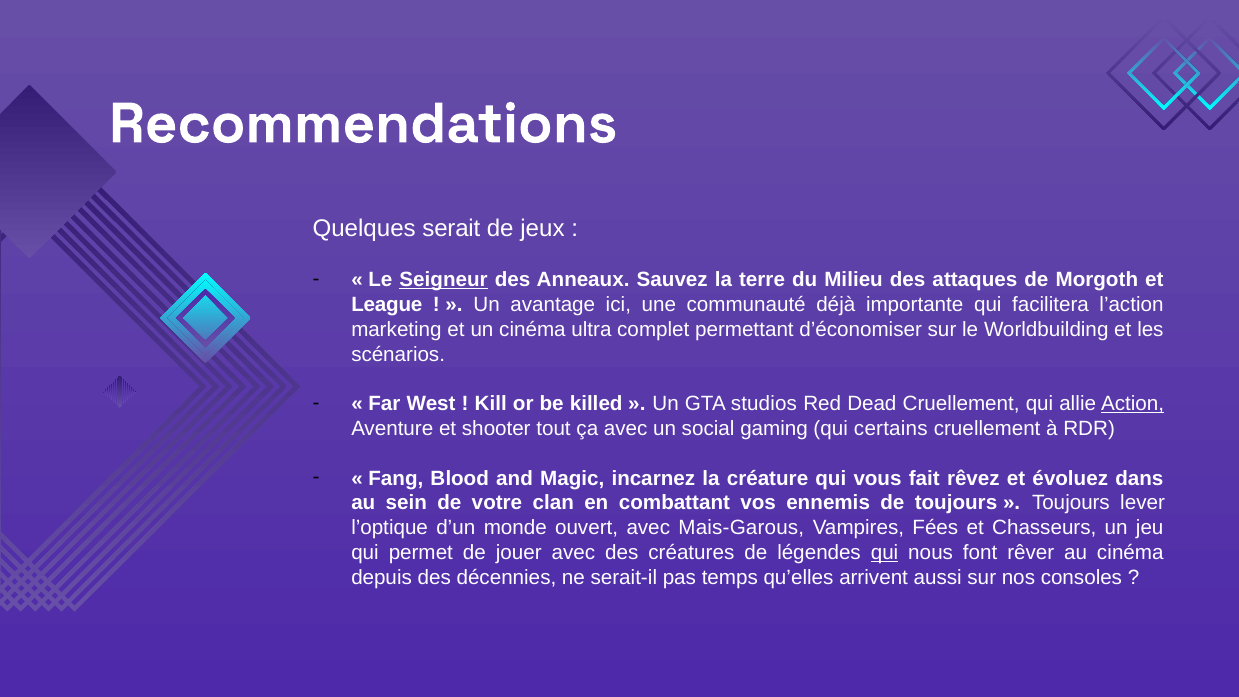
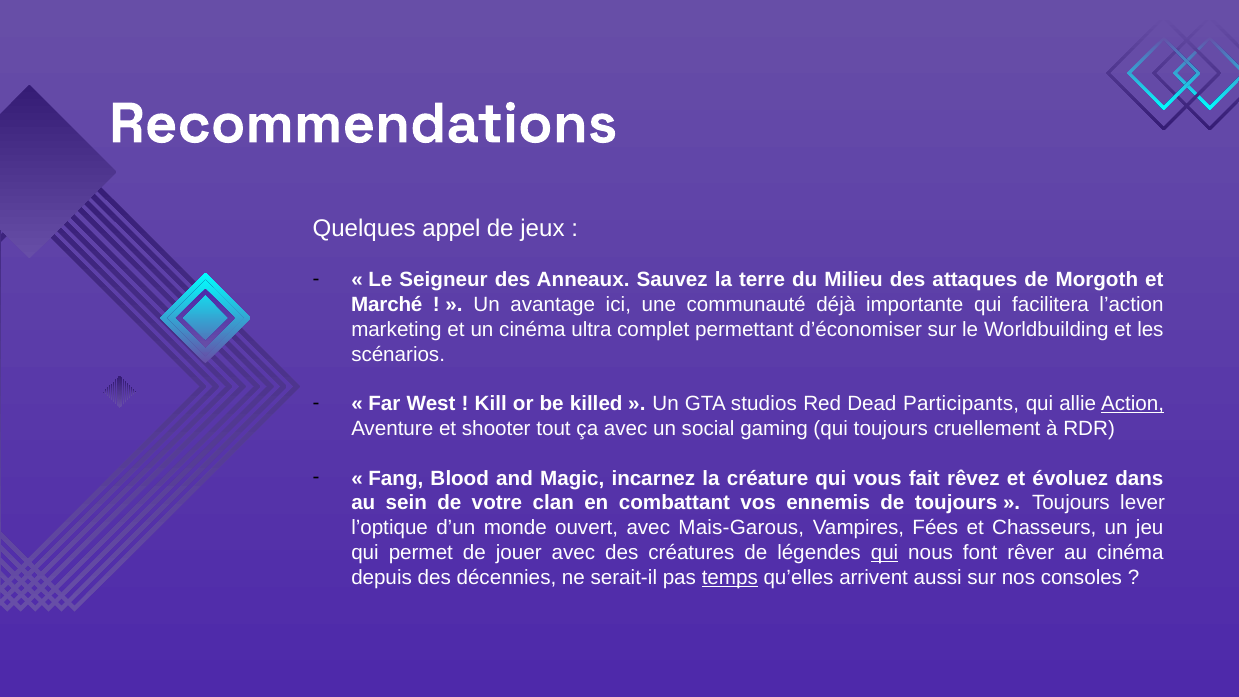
serait: serait -> appel (451, 229)
Seigneur underline: present -> none (444, 280)
League: League -> Marché (387, 305)
Dead Cruellement: Cruellement -> Participants (961, 404)
qui certains: certains -> toujours (891, 429)
temps underline: none -> present (730, 577)
